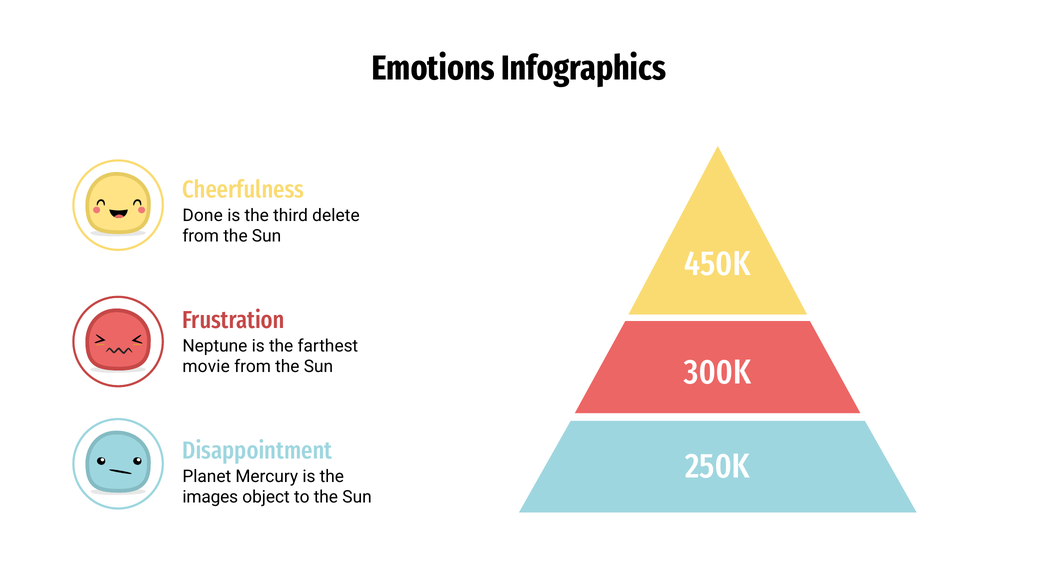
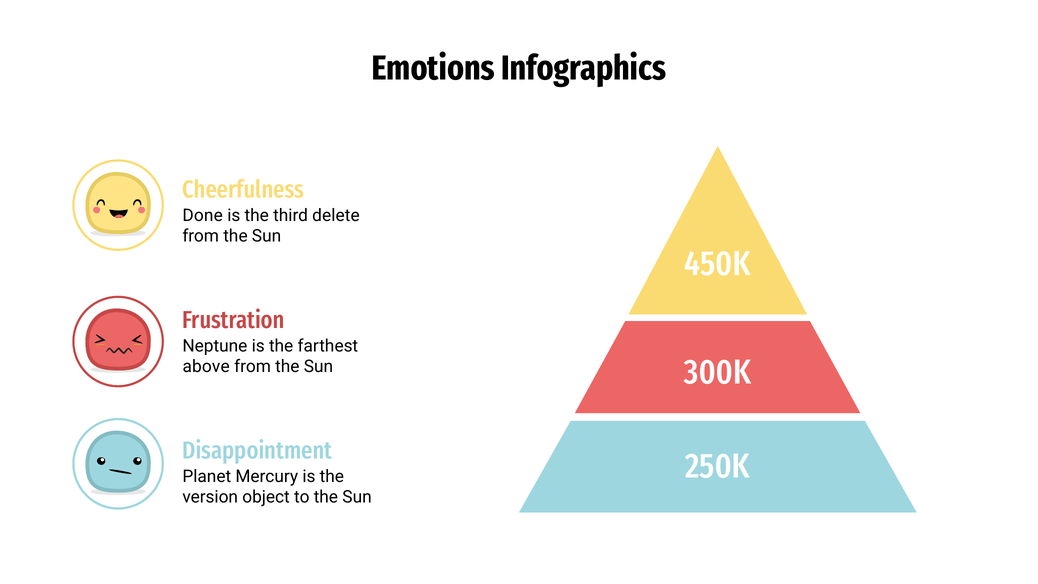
movie: movie -> above (206, 367)
images: images -> version (210, 497)
